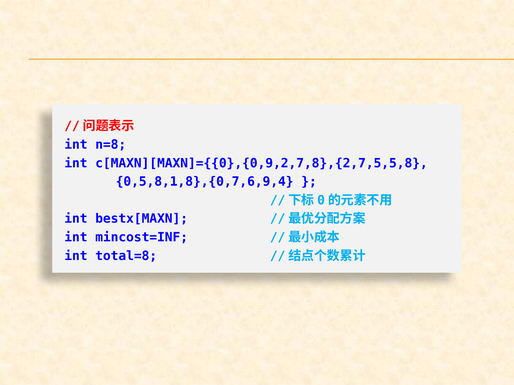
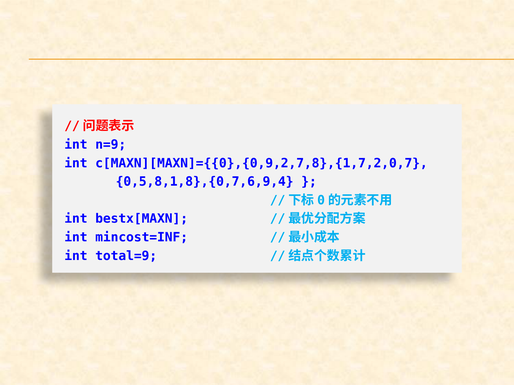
n=8: n=8 -> n=9 (111, 145)
c[MAXN][MAXN]={{0},{0,9,2,7,8},{2,7,5,5,8: c[MAXN][MAXN]={{0},{0,9,2,7,8},{2,7,5,5,8 -> c[MAXN][MAXN]={{0},{0,9,2,7,8},{1,7,2,0,7 (261, 163)
total=8: total=8 -> total=9 (126, 256)
